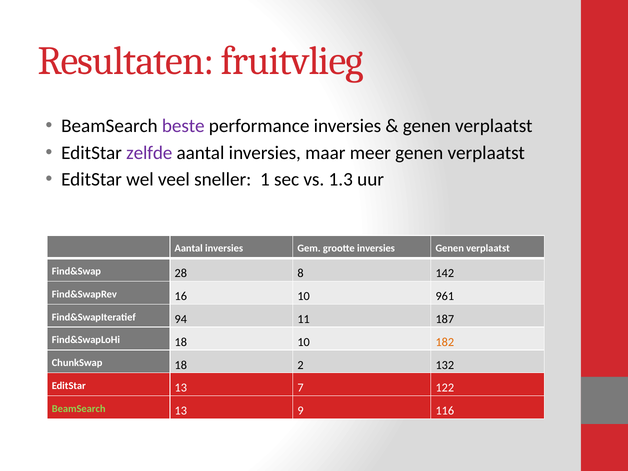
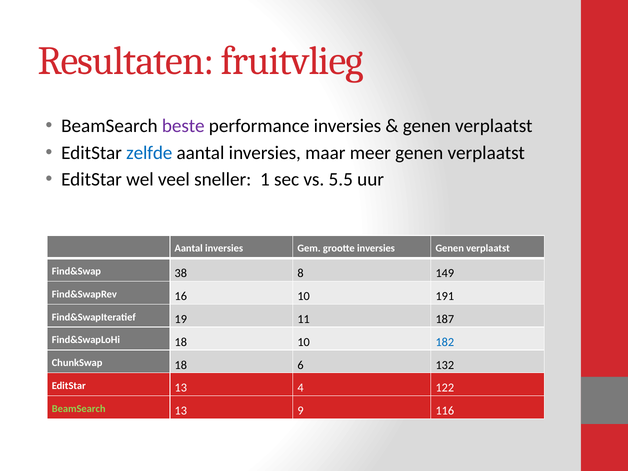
zelfde colour: purple -> blue (149, 153)
1.3: 1.3 -> 5.5 (341, 180)
28: 28 -> 38 (181, 273)
142: 142 -> 149 (445, 273)
961: 961 -> 191 (445, 296)
94: 94 -> 19 (181, 319)
182 colour: orange -> blue (445, 342)
2: 2 -> 6 (301, 365)
7: 7 -> 4 (301, 388)
